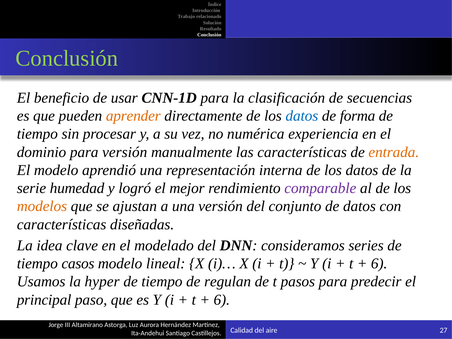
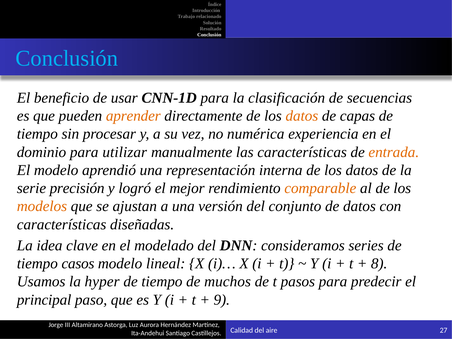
Conclusión colour: light green -> light blue (67, 58)
datos colour: blue -> orange (302, 116)
forma: forma -> capas (357, 116)
para versión: versión -> utilizar (125, 152)
humedad: humedad -> precisión (77, 188)
comparable colour: purple -> orange (320, 188)
6: 6 -> 8 (379, 264)
regulan: regulan -> muchos (228, 282)
6: 6 -> 9 (222, 300)
